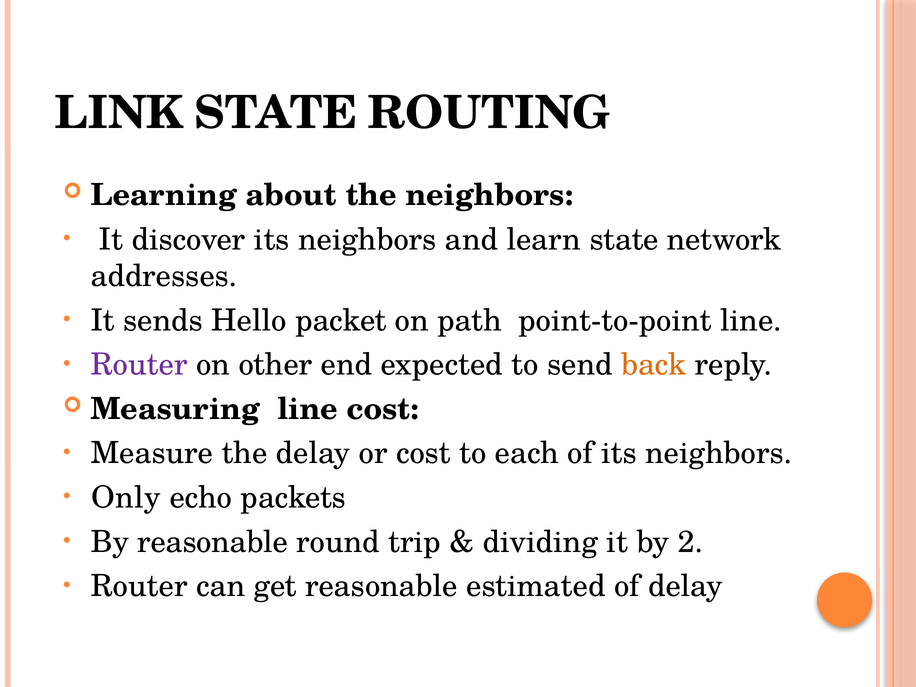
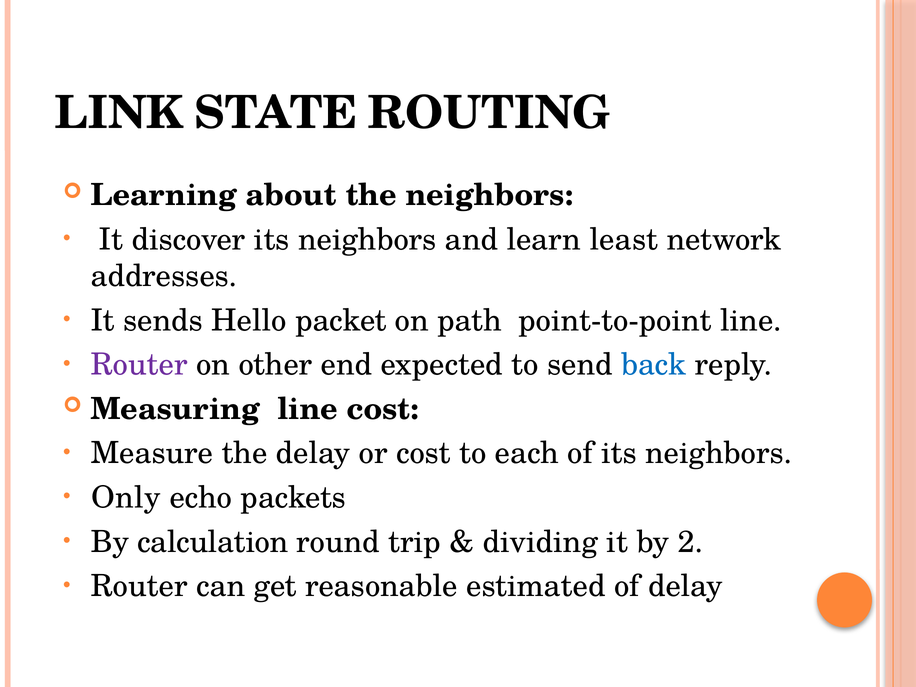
learn state: state -> least (624, 240)
back colour: orange -> blue (654, 365)
By reasonable: reasonable -> calculation (213, 542)
